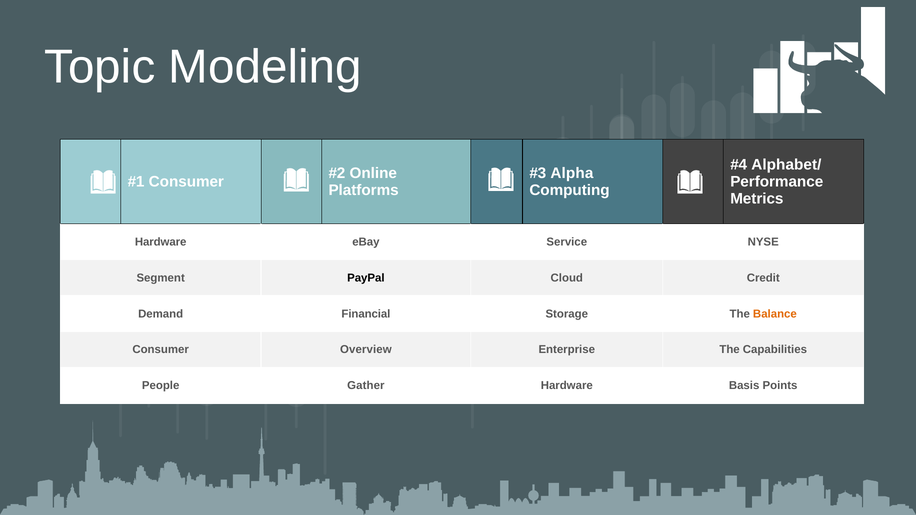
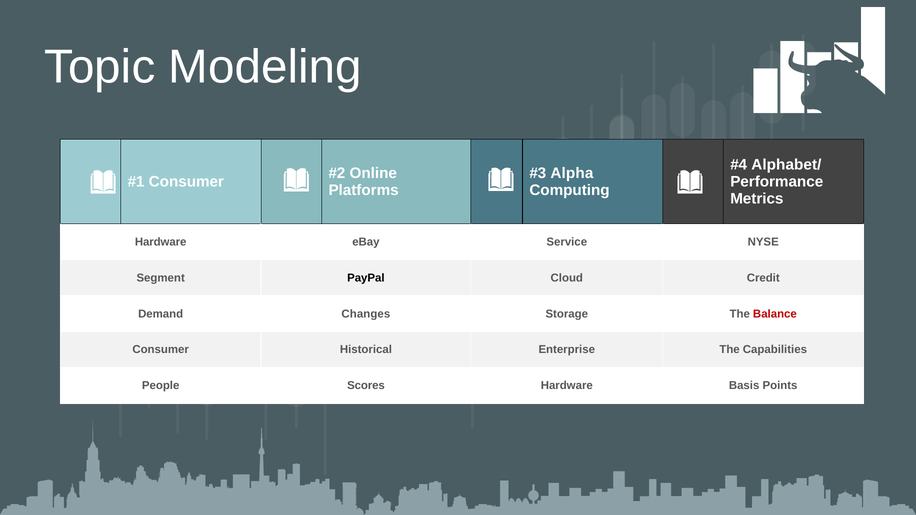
Financial: Financial -> Changes (366, 314)
Balance colour: orange -> red (775, 314)
Overview: Overview -> Historical (366, 350)
Gather: Gather -> Scores (366, 386)
